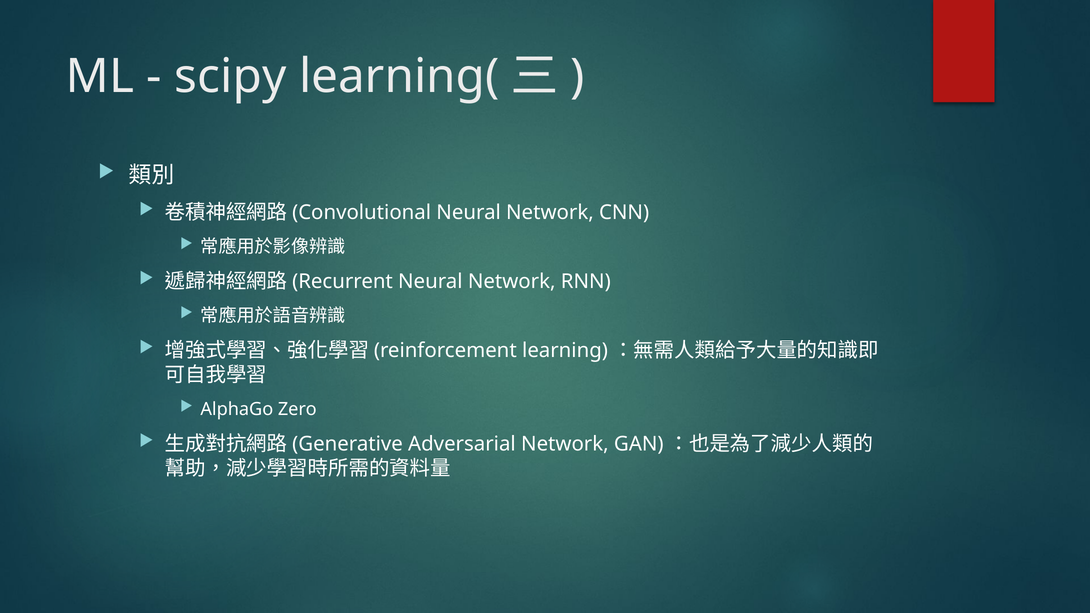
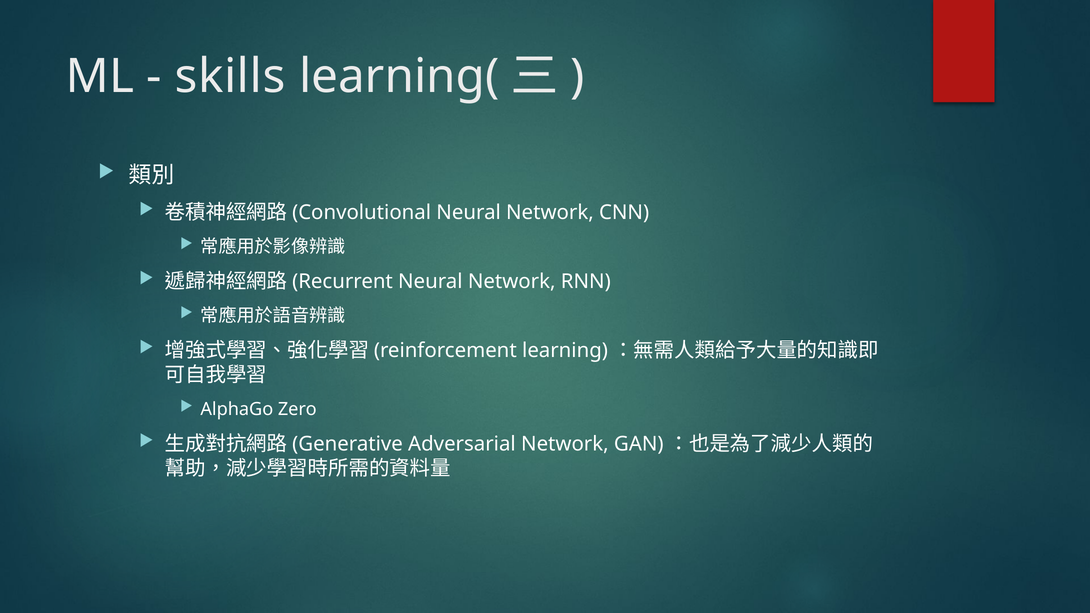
scipy: scipy -> skills (230, 77)
